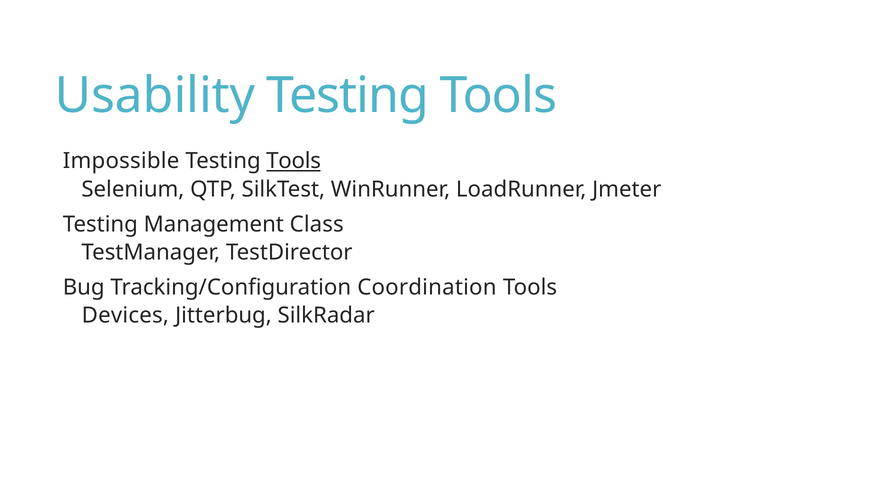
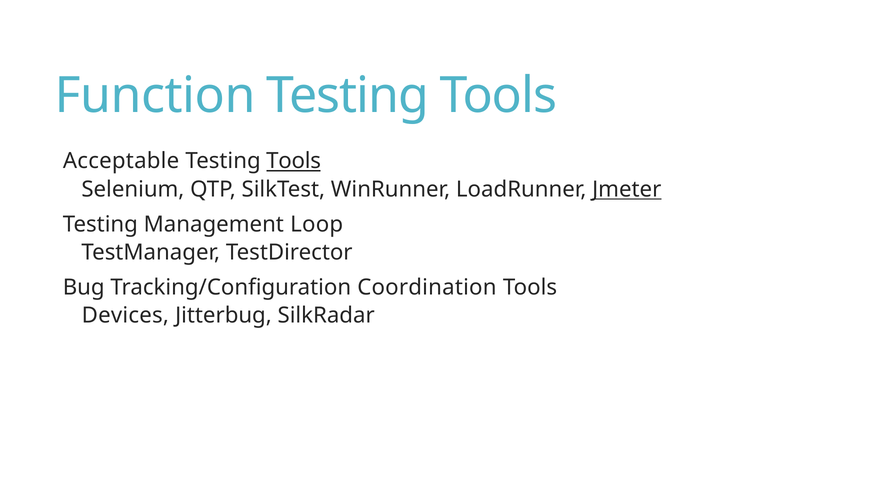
Usability: Usability -> Function (155, 96)
Impossible: Impossible -> Acceptable (121, 161)
Jmeter underline: none -> present (627, 189)
Class: Class -> Loop (317, 224)
